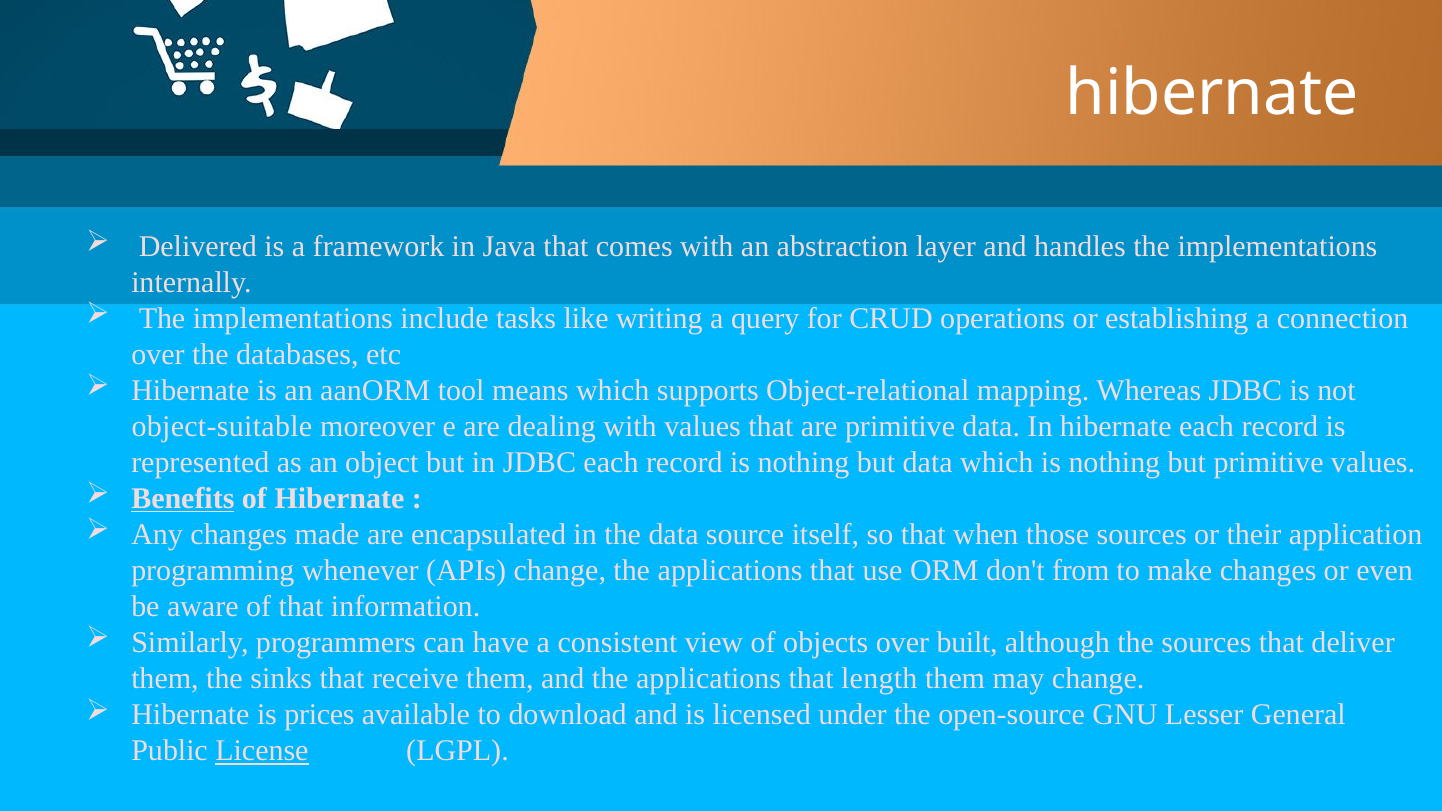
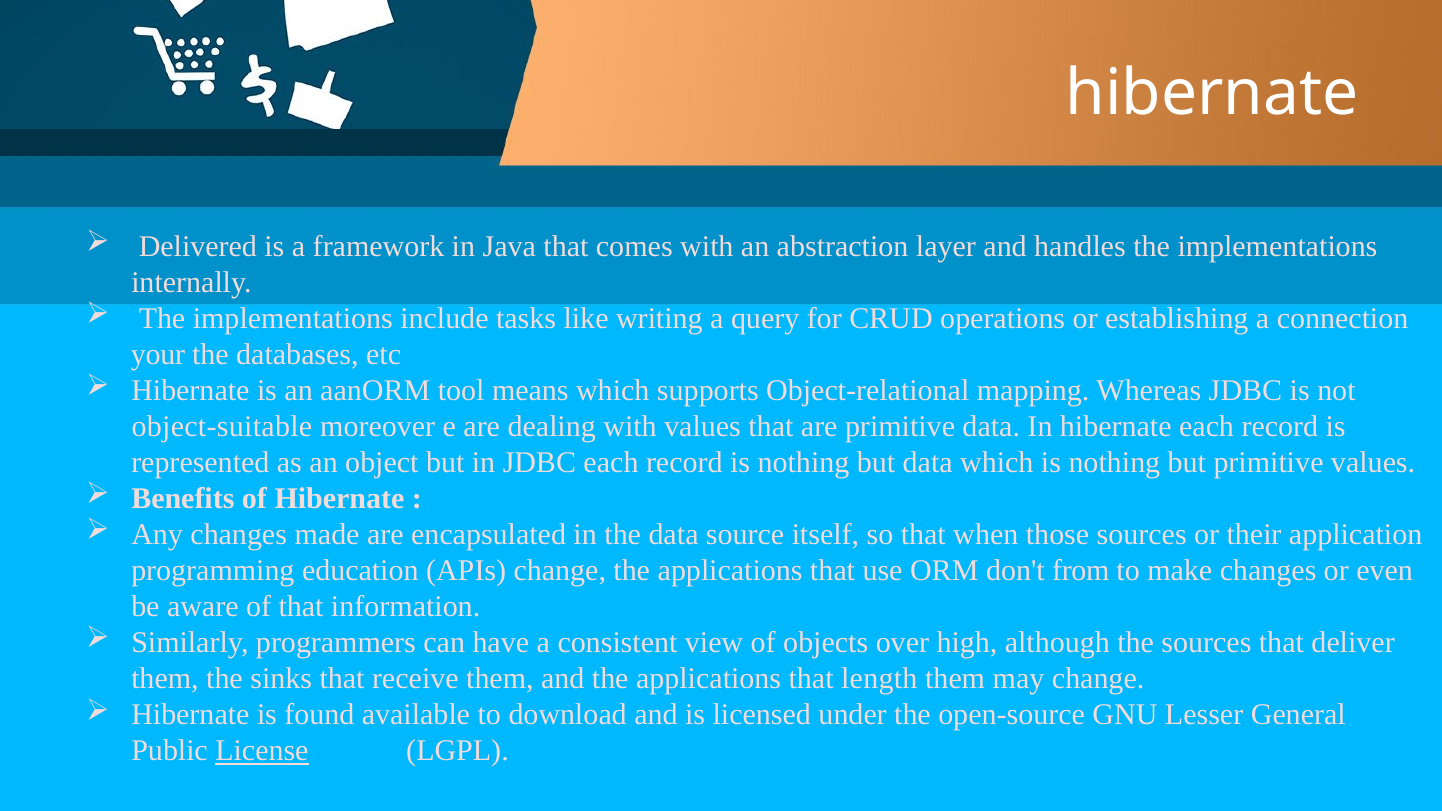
over: over -> your (158, 355)
Benefits underline: present -> none (183, 499)
whenever: whenever -> education (360, 571)
built: built -> high (967, 643)
prices: prices -> found (319, 715)
